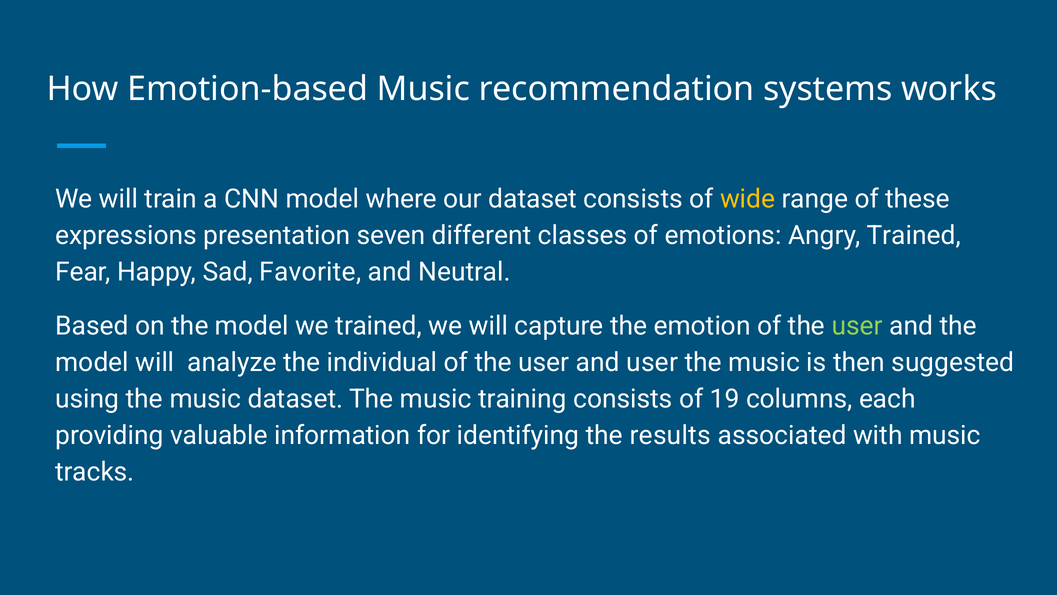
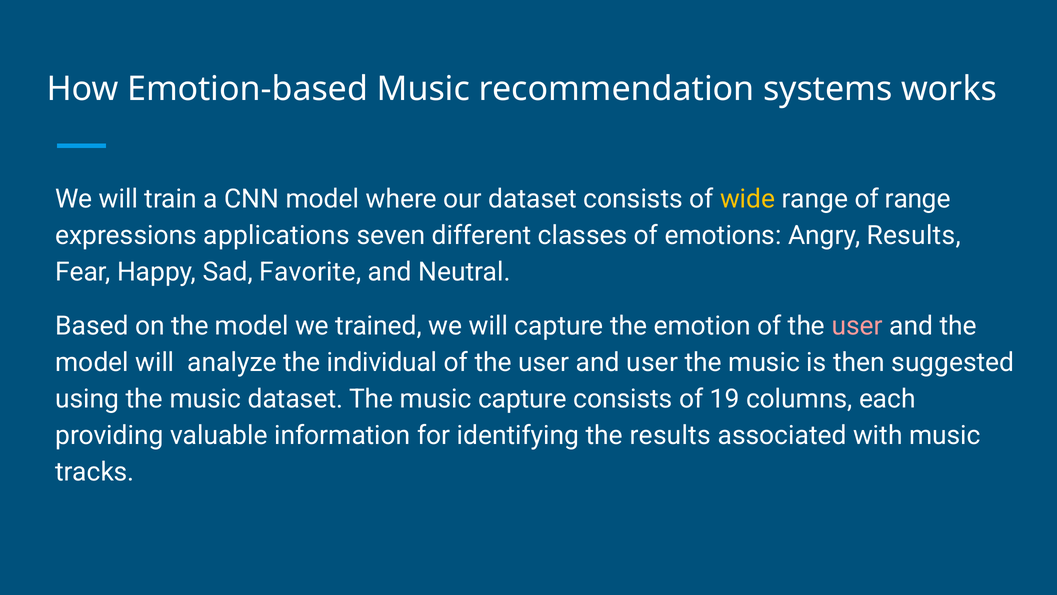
of these: these -> range (918, 199)
presentation: presentation -> applications (277, 236)
Angry Trained: Trained -> Results (914, 236)
user colour: light green -> pink (857, 326)
music training: training -> capture (522, 399)
